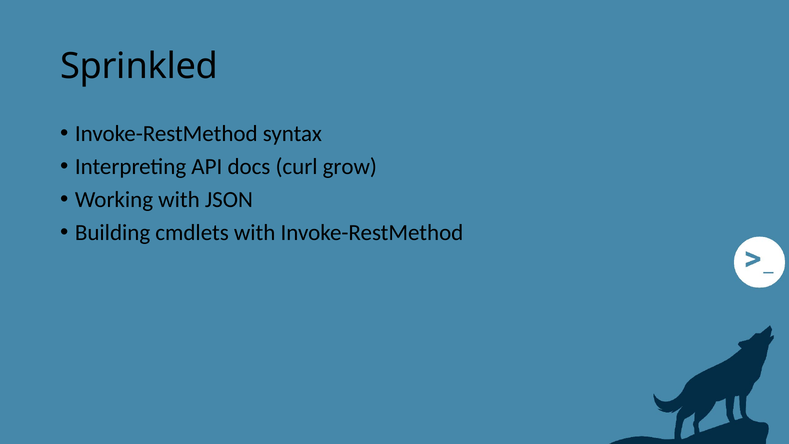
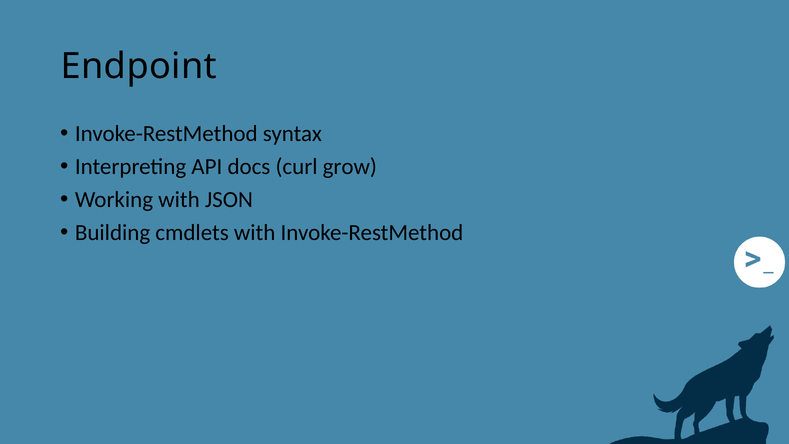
Sprinkled: Sprinkled -> Endpoint (139, 66)
